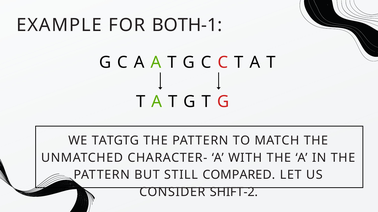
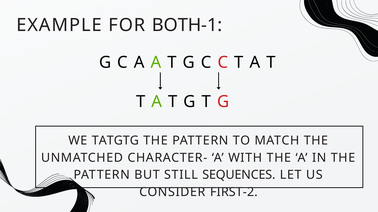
COMPARED: COMPARED -> SEQUENCES (239, 175)
SHIFT-2: SHIFT-2 -> FIRST-2 (234, 193)
